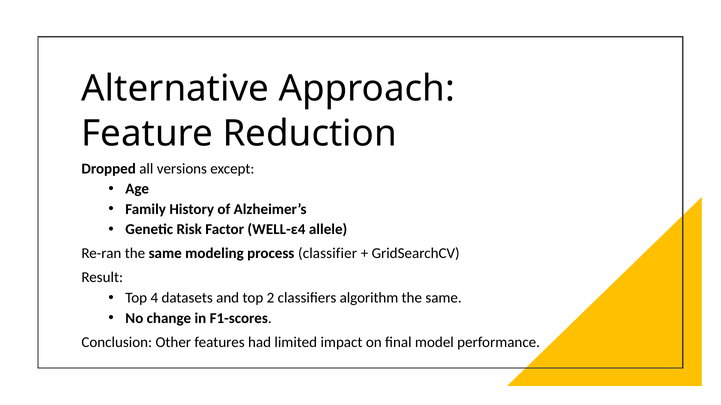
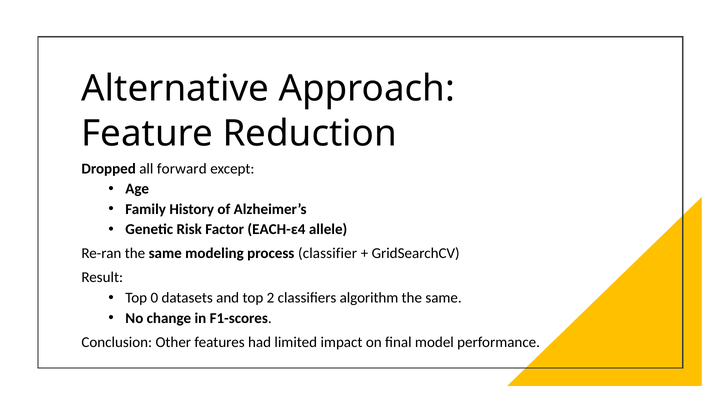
versions: versions -> forward (182, 169)
WELL-ε4: WELL-ε4 -> EACH-ε4 (276, 230)
4: 4 -> 0 (154, 298)
